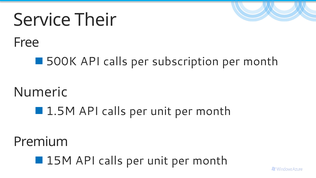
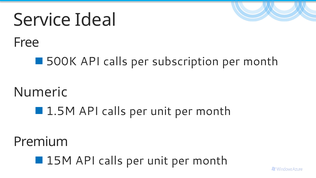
Their: Their -> Ideal (96, 20)
